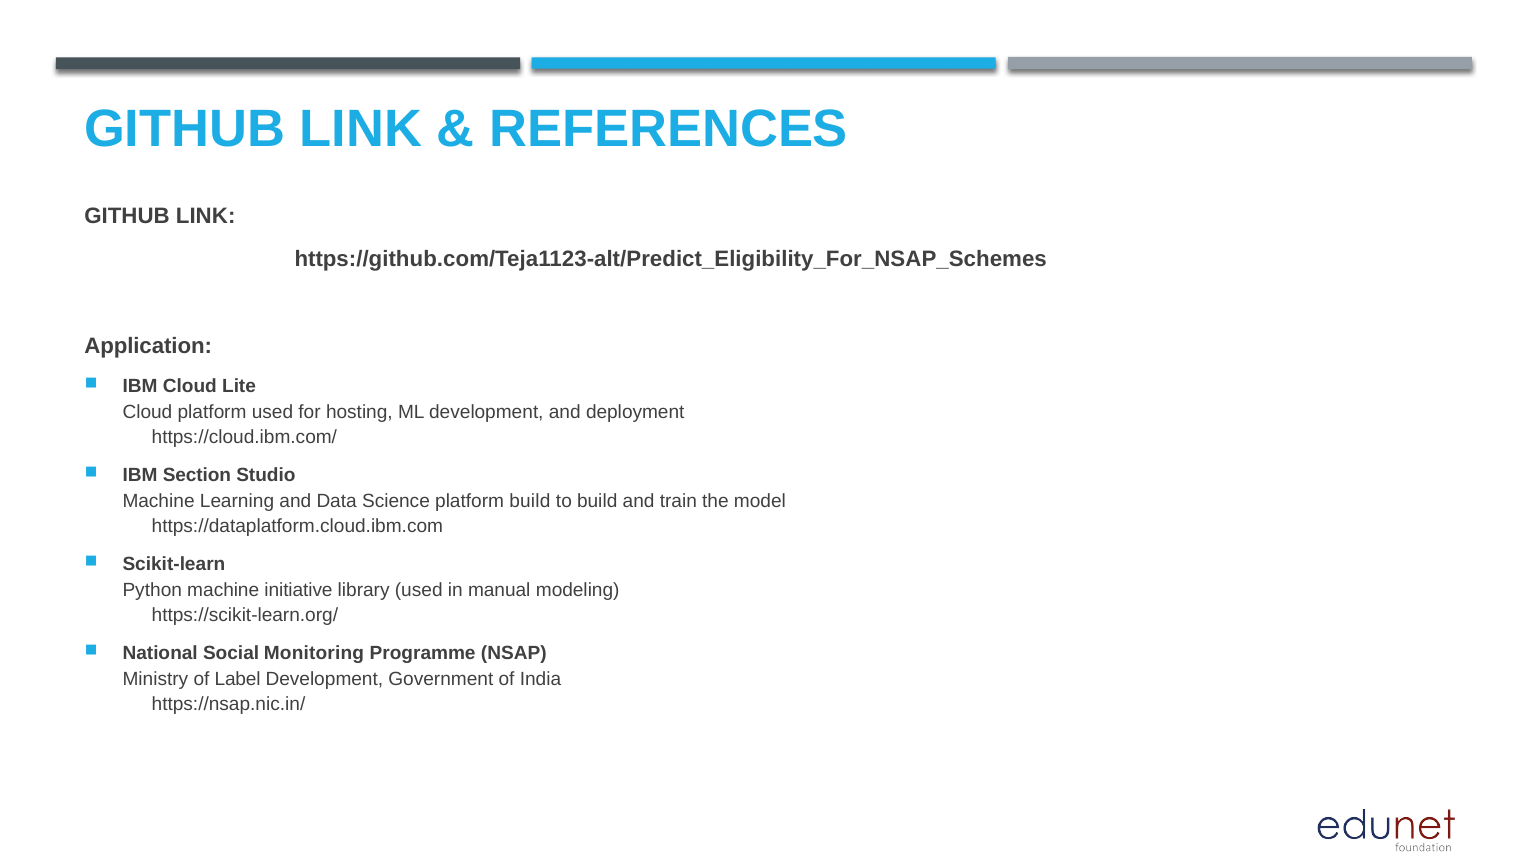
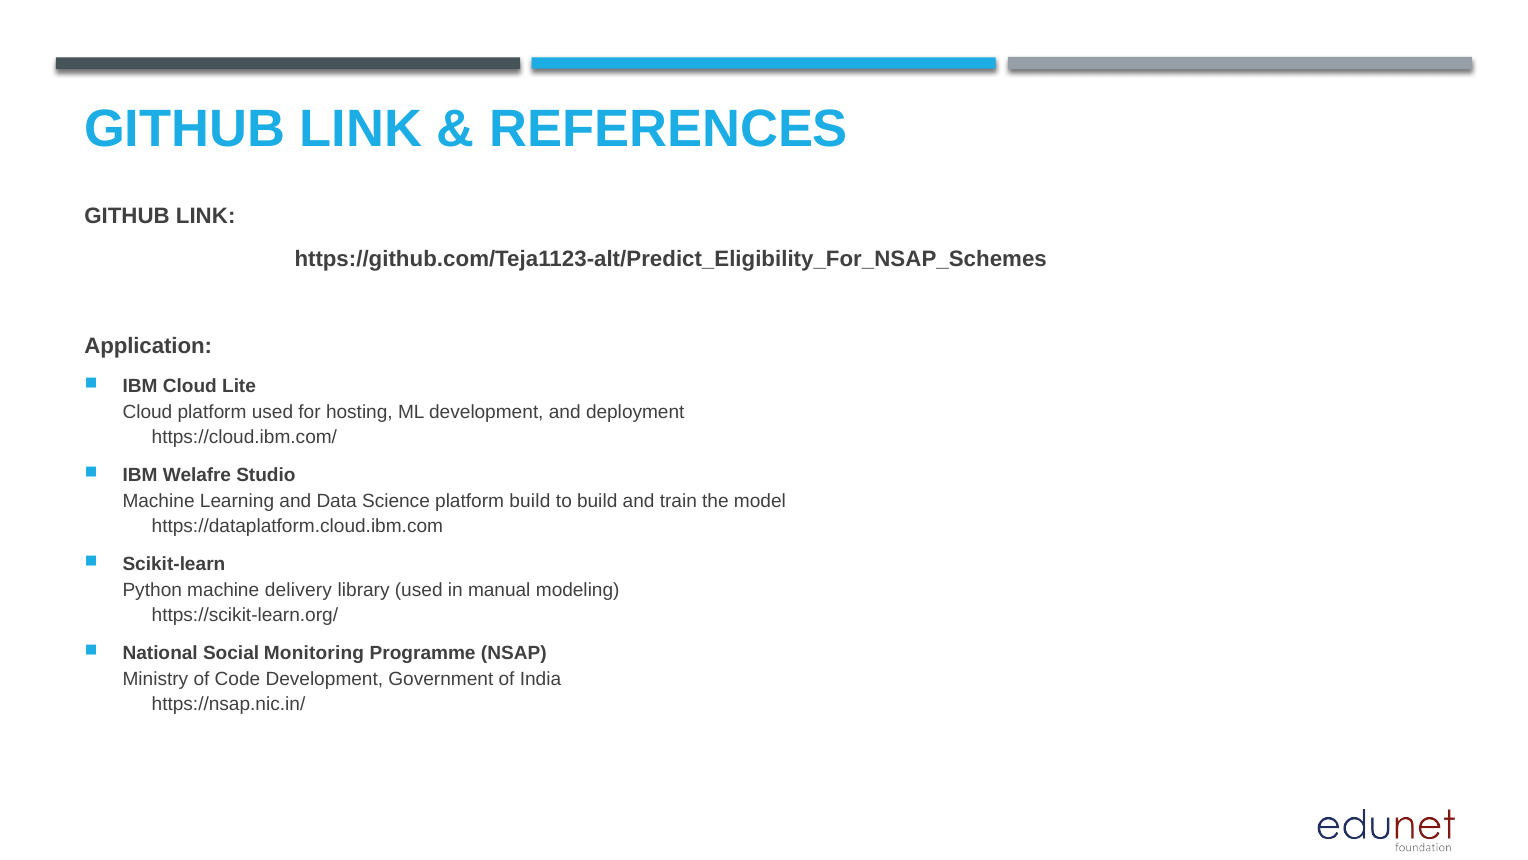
Section: Section -> Welafre (197, 475)
initiative: initiative -> delivery (298, 589)
Label: Label -> Code (238, 678)
